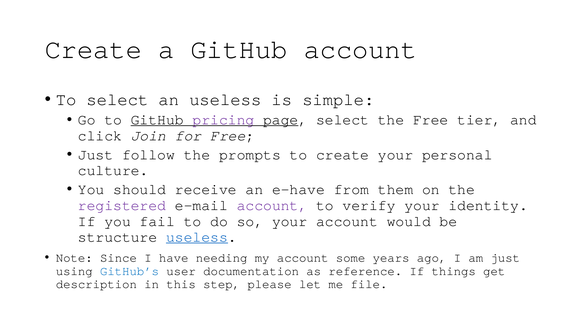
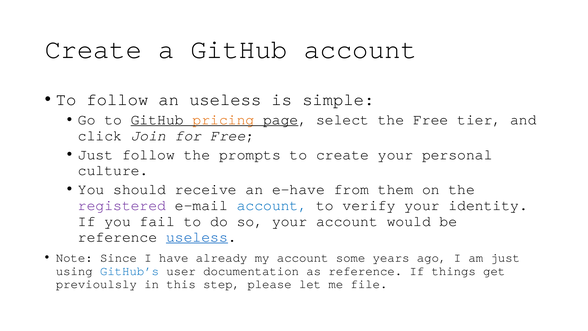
To select: select -> follow (117, 99)
pricing colour: purple -> orange (223, 120)
account colour: purple -> blue (272, 205)
structure: structure -> reference (118, 237)
needing: needing -> already (222, 258)
description: description -> previoulsly (96, 284)
